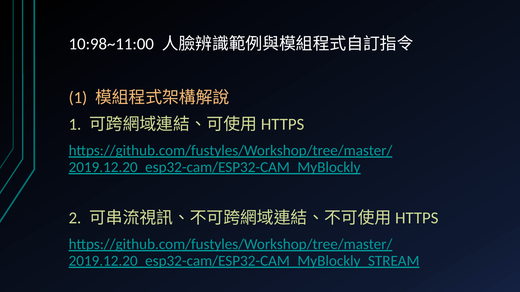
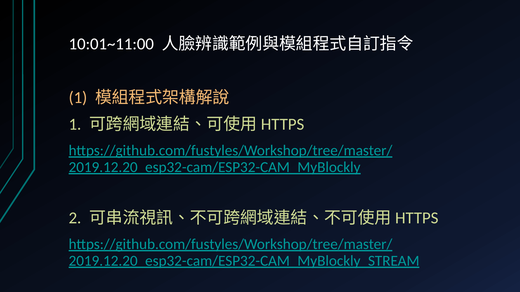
10:98~11:00: 10:98~11:00 -> 10:01~11:00 (111, 44)
